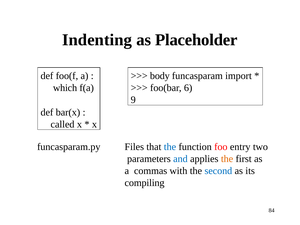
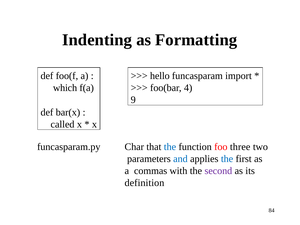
Placeholder: Placeholder -> Formatting (196, 40)
body: body -> hello (160, 76)
6: 6 -> 4 (188, 88)
Files: Files -> Char (134, 147)
entry: entry -> three (240, 147)
the colour: orange -> blue (227, 159)
second colour: blue -> purple (218, 171)
compiling: compiling -> definition (144, 183)
